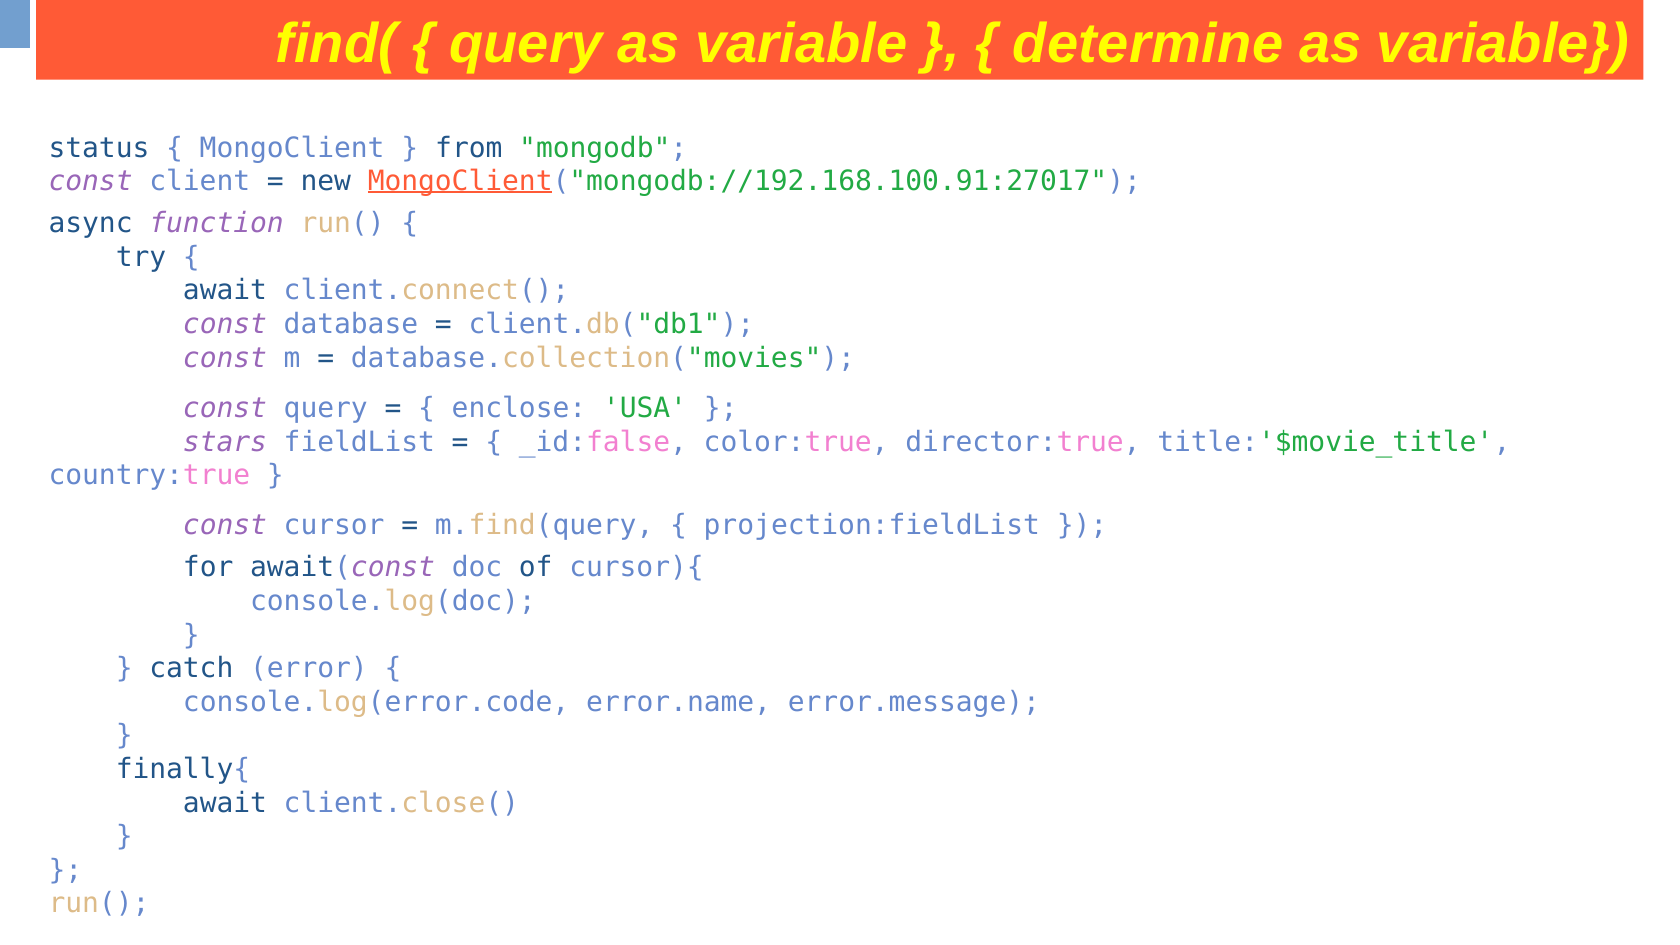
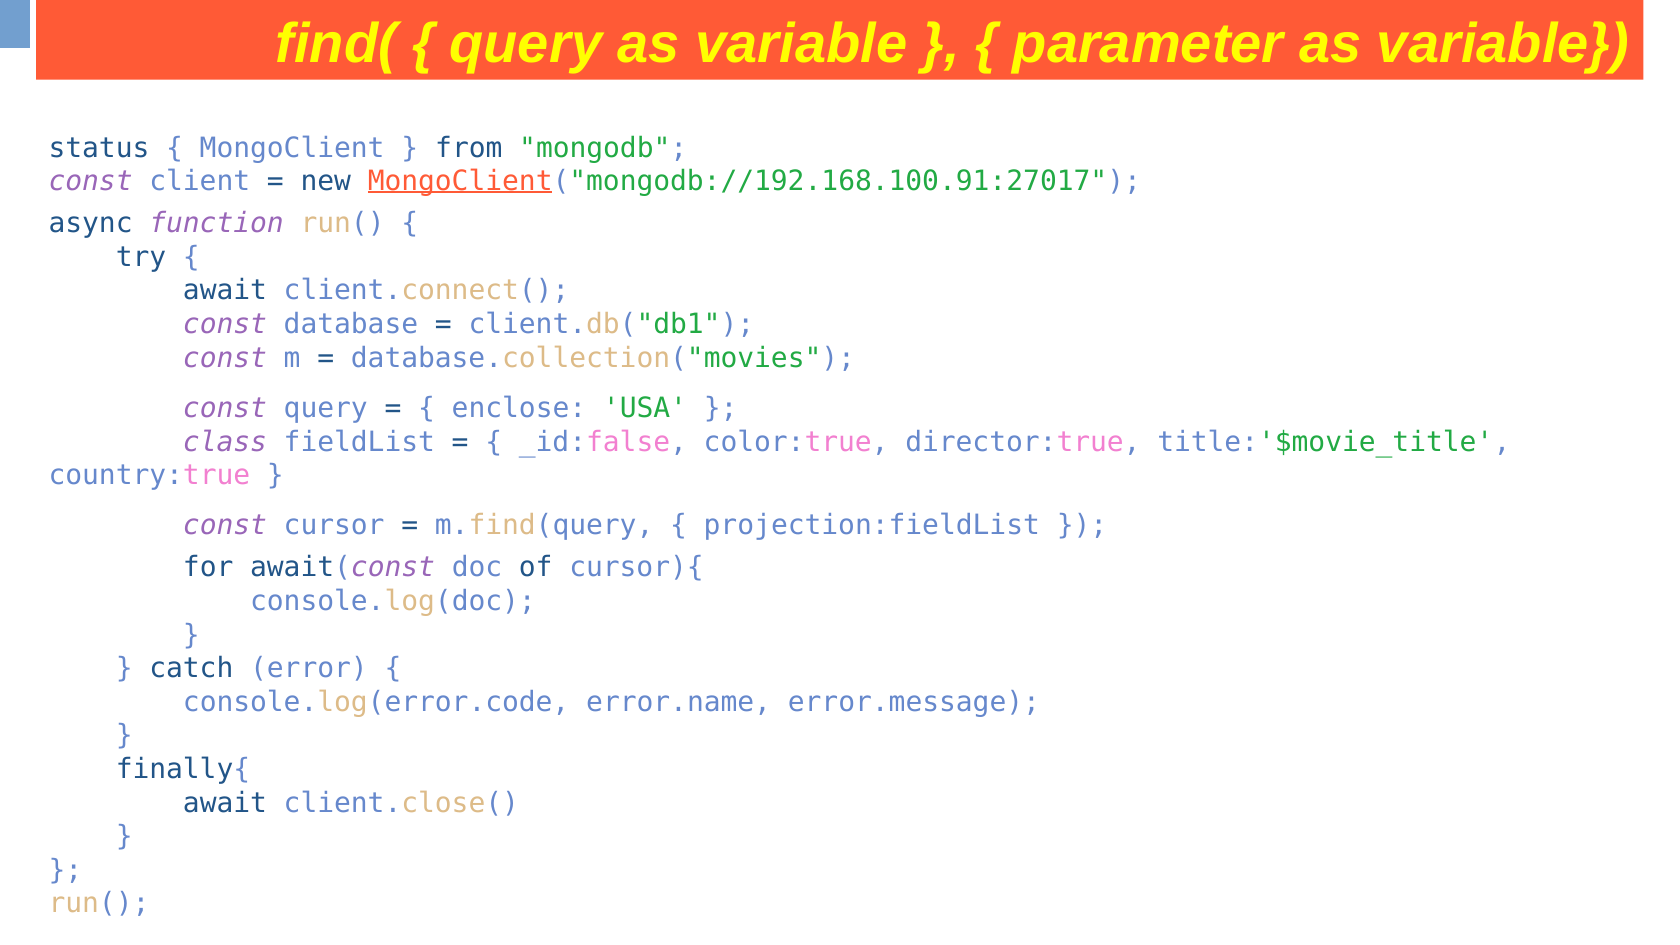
determine: determine -> parameter (1148, 44)
stars: stars -> class (225, 442)
